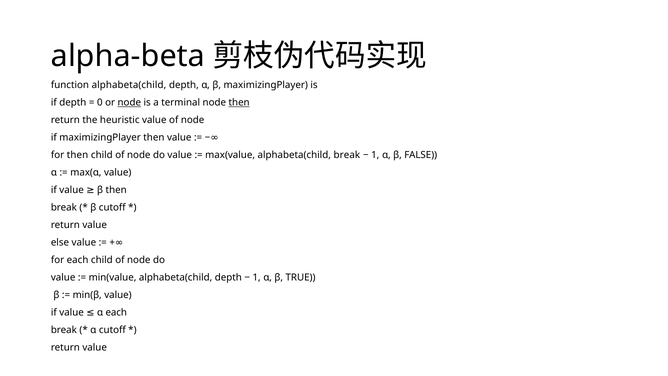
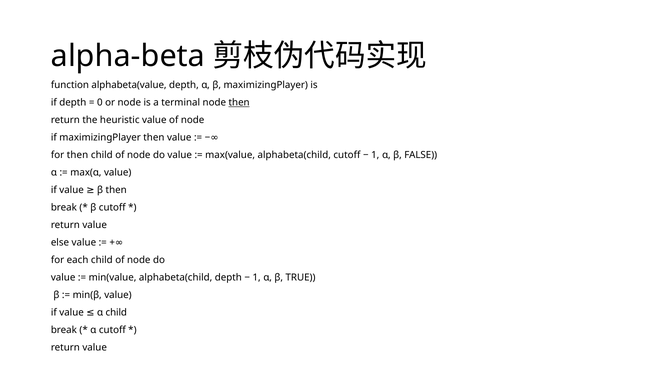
function alphabeta(child: alphabeta(child -> alphabeta(value (129, 85)
node underline: present -> none (129, 103)
alphabeta(child break: break -> cutoff (347, 155)
α each: each -> child (116, 312)
